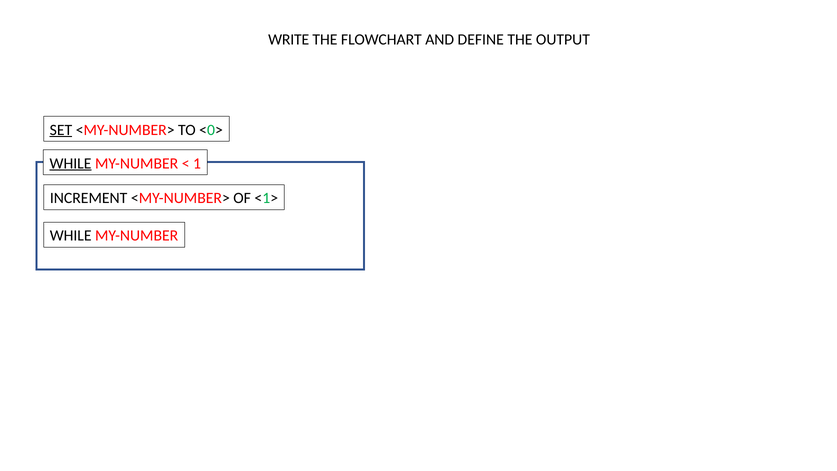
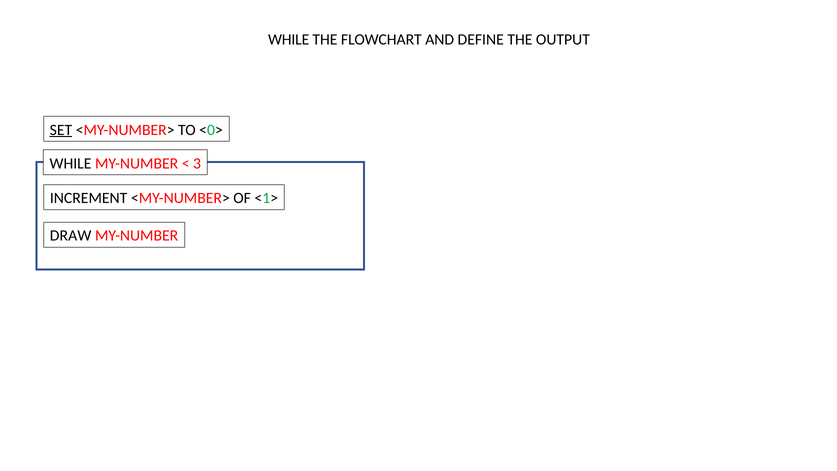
WRITE: WRITE -> WHILE (289, 40)
WHILE underline: present -> none (71, 163)
1: 1 -> 3 (197, 163)
WHILE: WHILE -> DRAW (71, 236)
